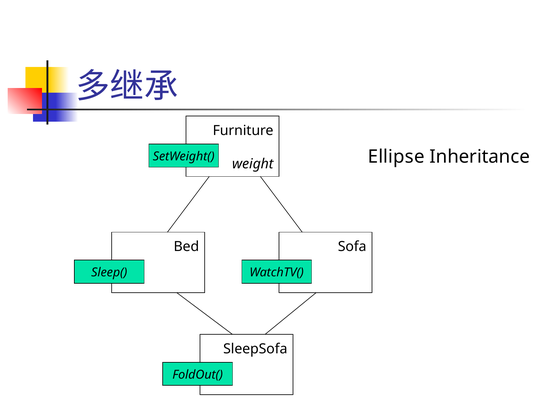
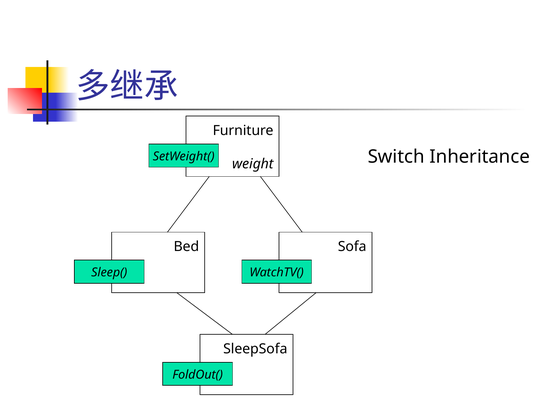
Ellipse: Ellipse -> Switch (396, 157)
